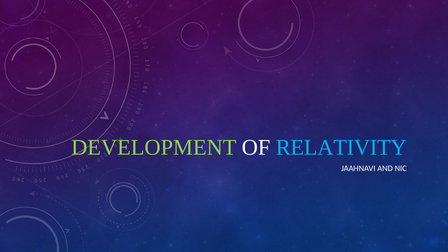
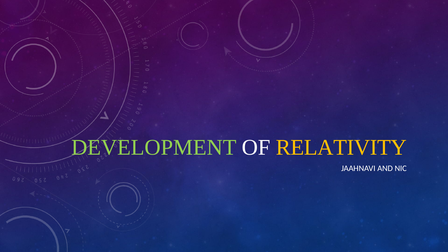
RELATIVITY colour: light blue -> yellow (341, 148)
